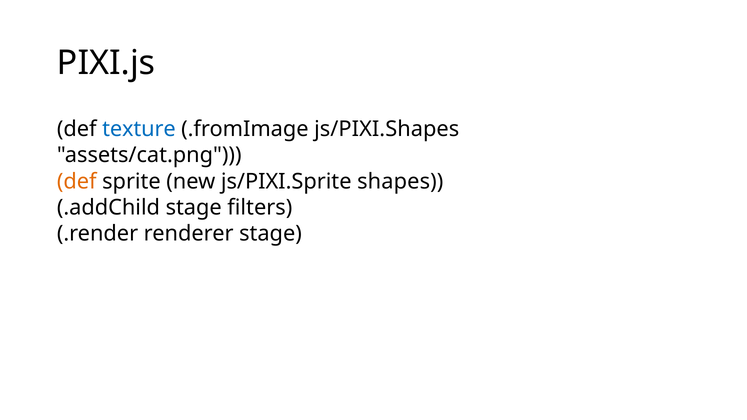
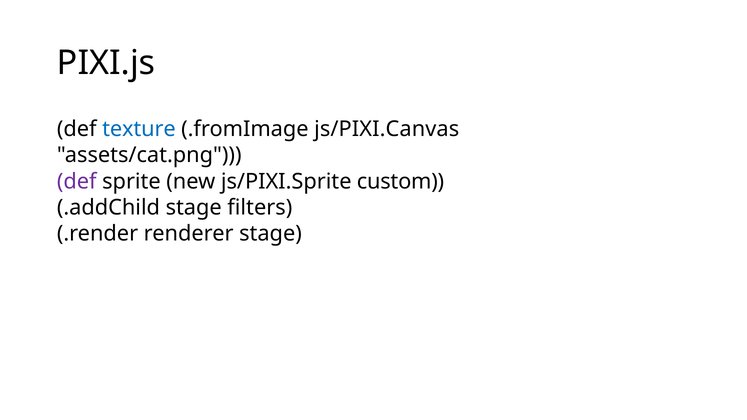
js/PIXI.Shapes: js/PIXI.Shapes -> js/PIXI.Canvas (387, 129)
def colour: orange -> purple (77, 181)
shapes: shapes -> custom (400, 181)
